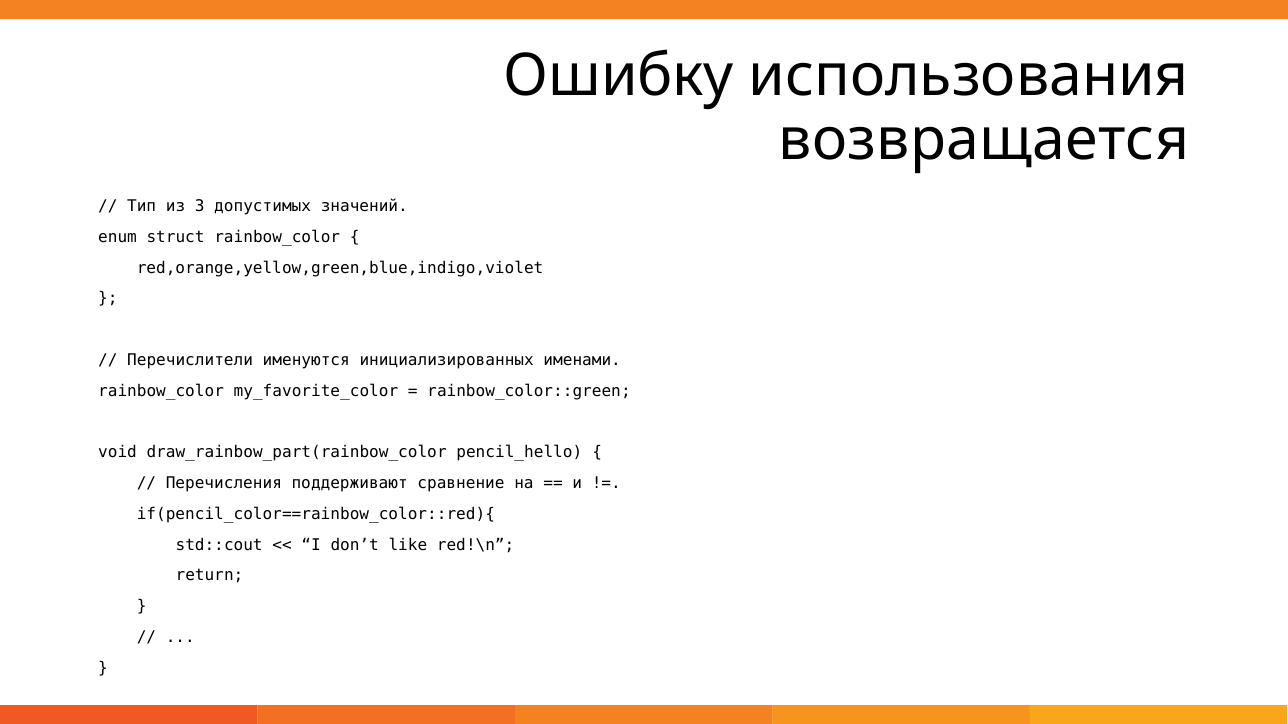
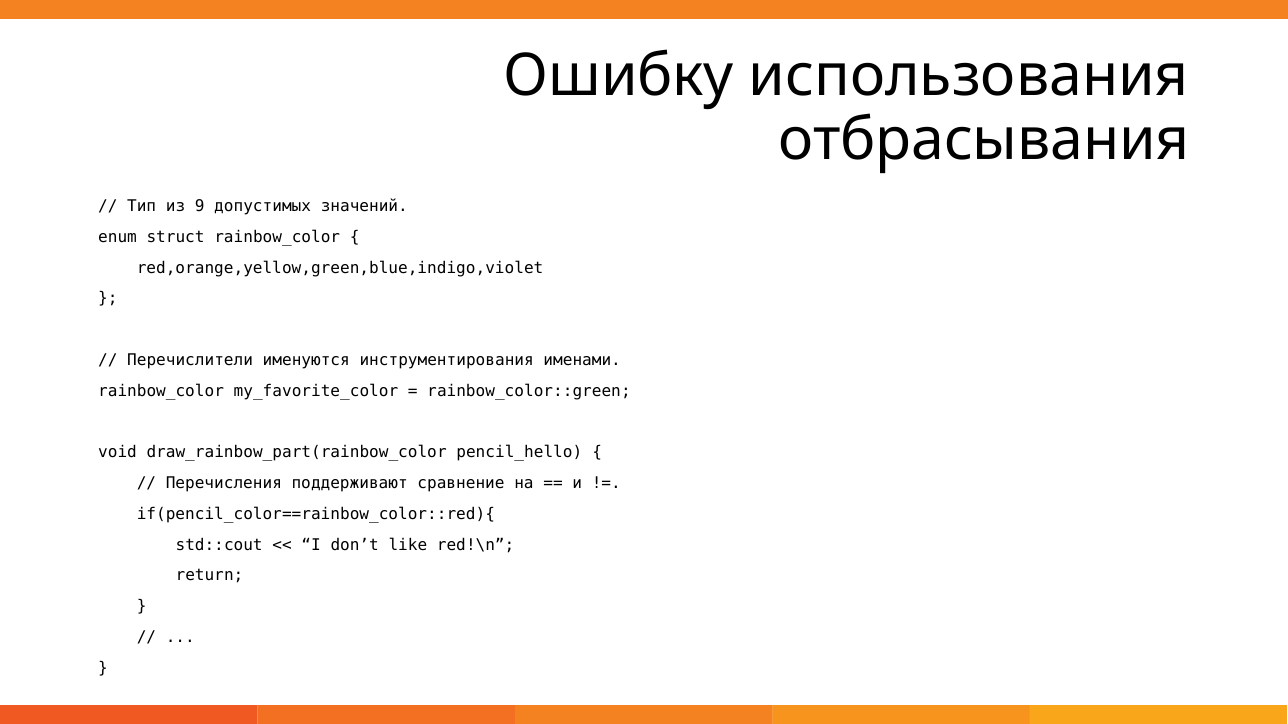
возвращается: возвращается -> отбрасывания (984, 140)
3: 3 -> 9 (200, 206)
инициализированных: инициализированных -> инструментирования (447, 360)
